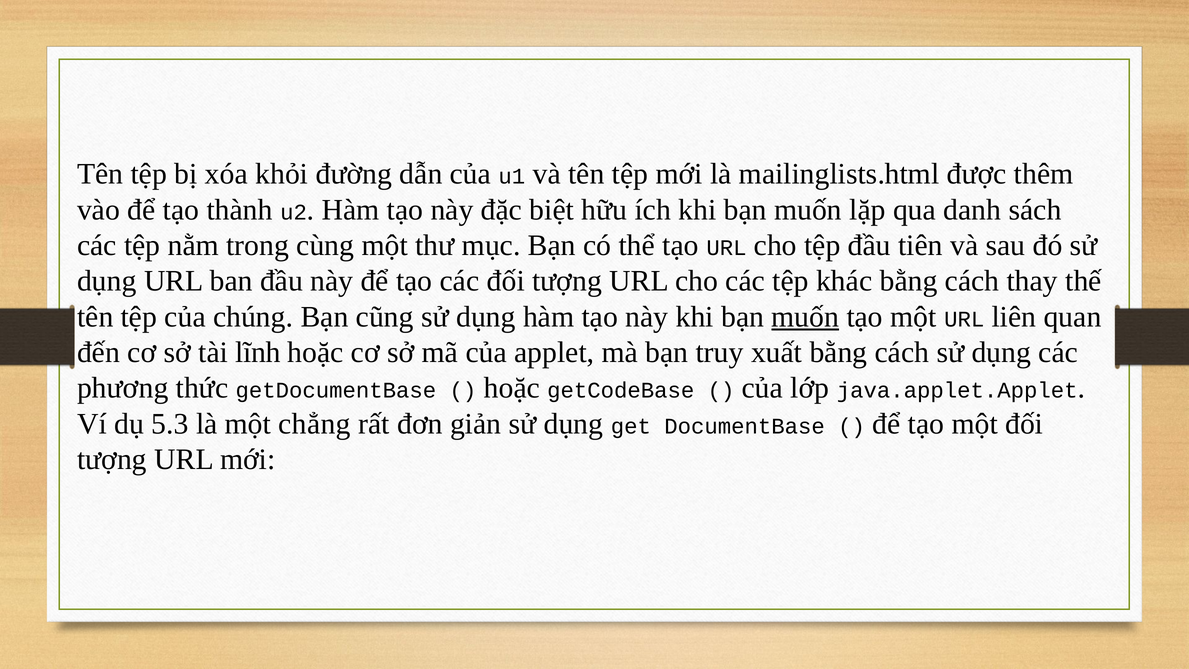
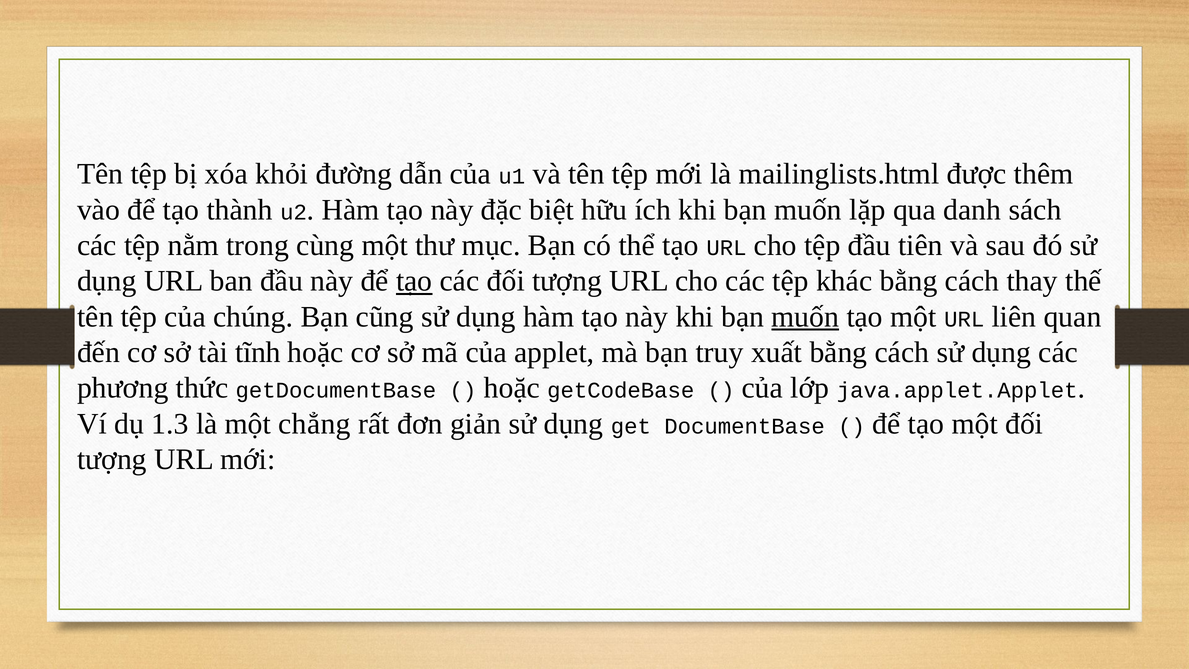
tạo underline: none -> present (414, 281)
lĩnh: lĩnh -> tĩnh (258, 352)
5.3: 5.3 -> 1.3 (170, 424)
